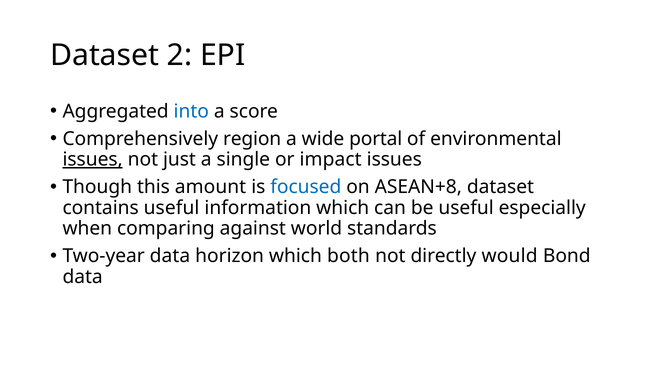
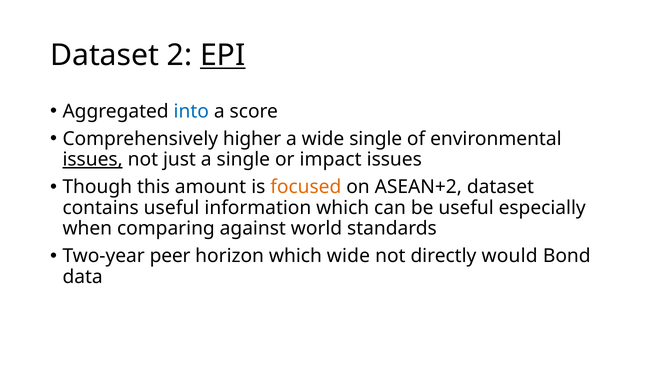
EPI underline: none -> present (223, 55)
region: region -> higher (252, 139)
wide portal: portal -> single (376, 139)
focused colour: blue -> orange (306, 187)
ASEAN+8: ASEAN+8 -> ASEAN+2 (418, 187)
Two-year data: data -> peer (170, 256)
which both: both -> wide (348, 256)
